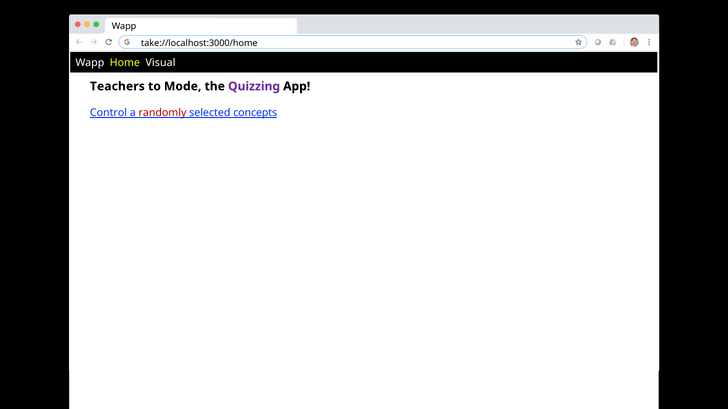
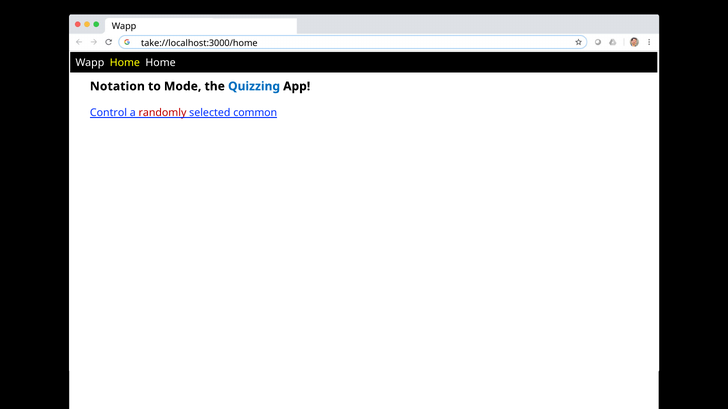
Home Visual: Visual -> Home (161, 63)
Teachers: Teachers -> Notation (117, 86)
Quizzing colour: purple -> blue (254, 86)
concepts: concepts -> common (255, 113)
